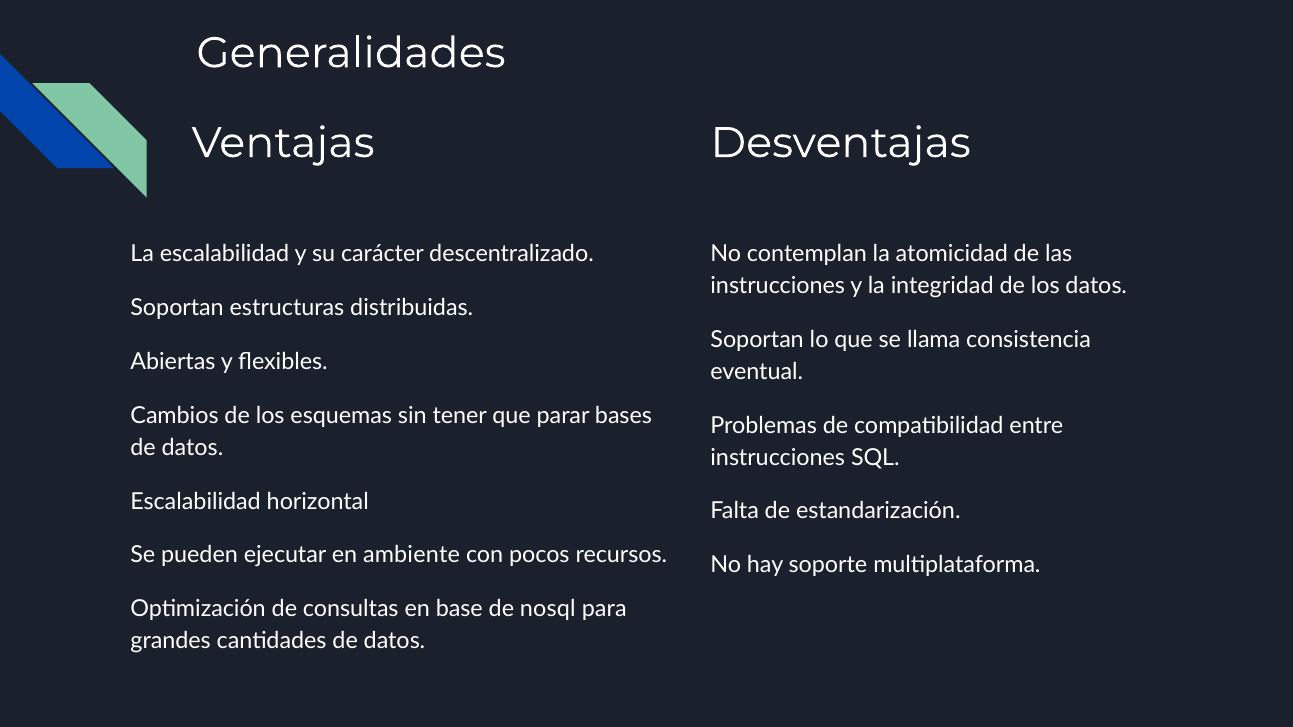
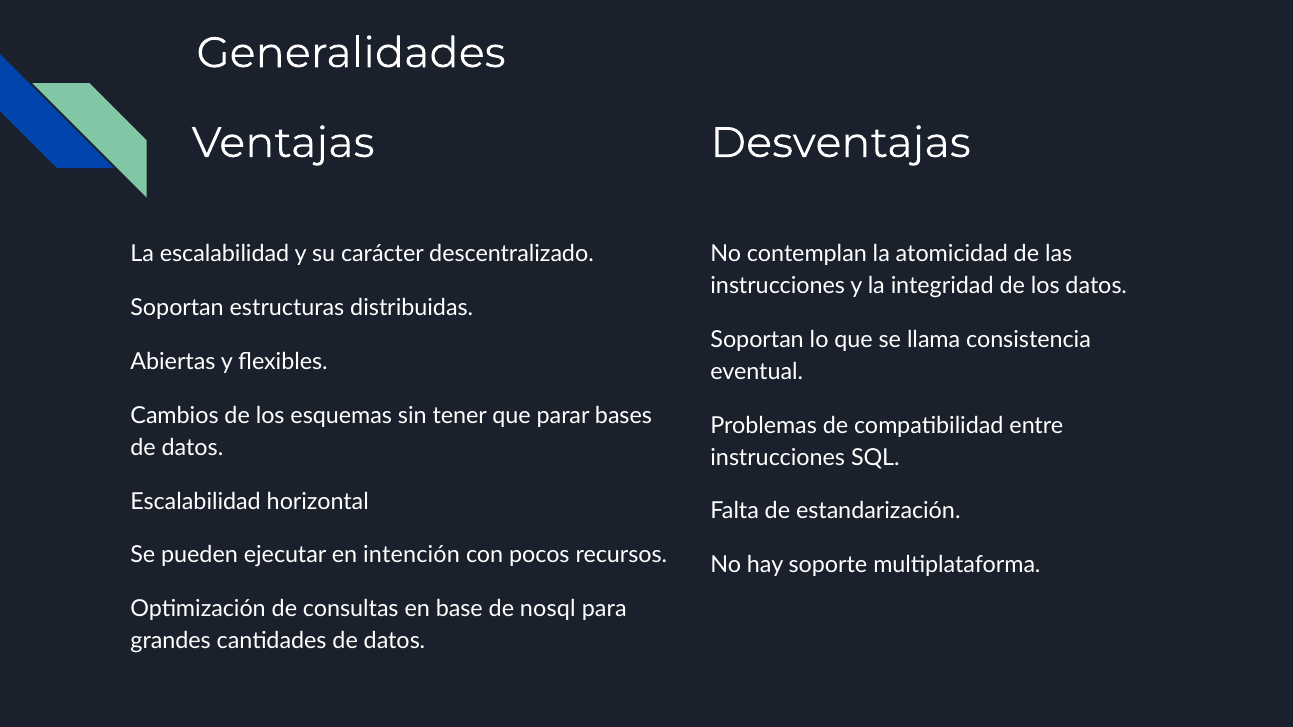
ambiente: ambiente -> intención (411, 555)
